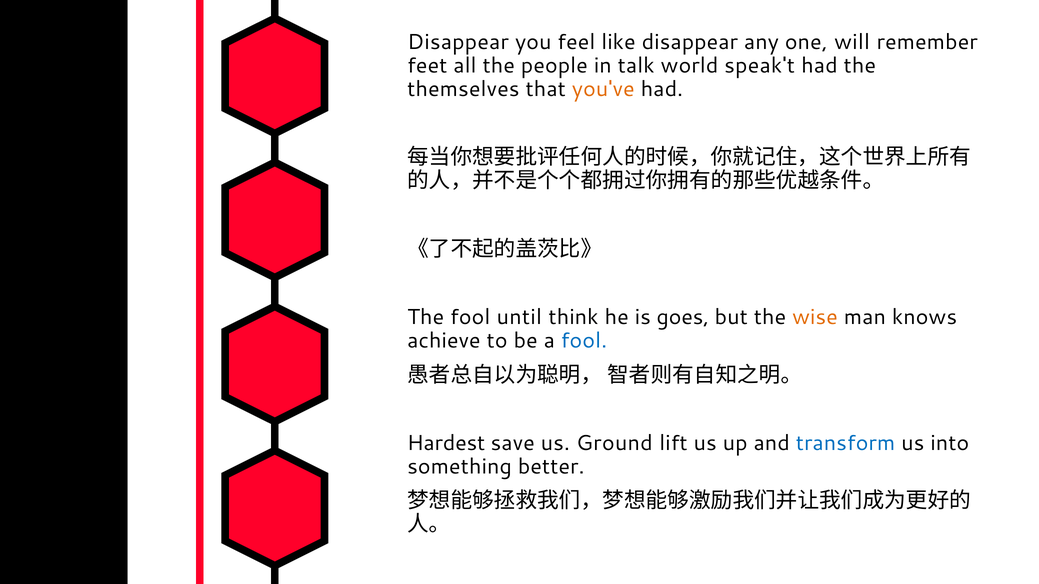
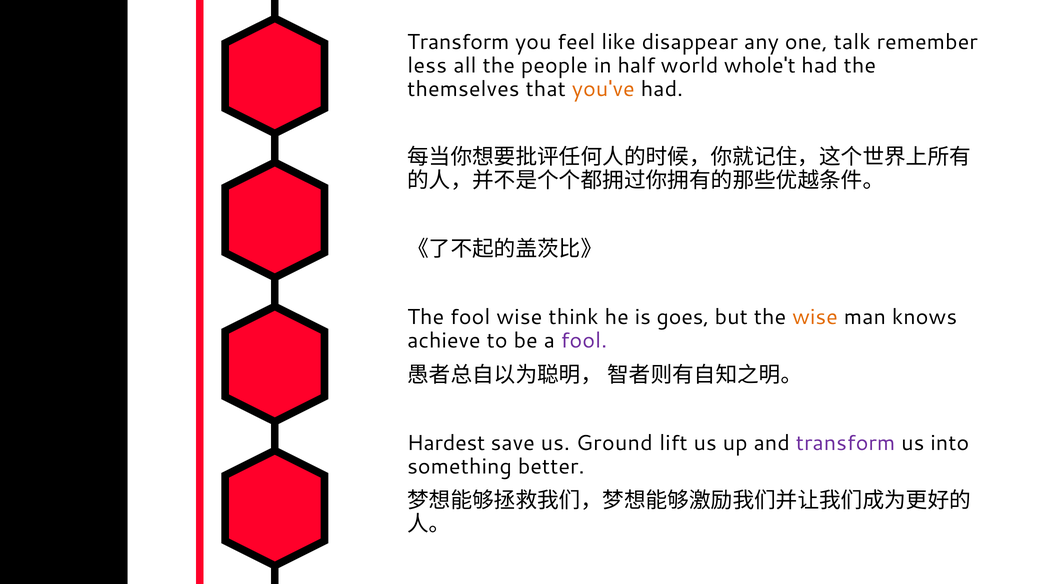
Disappear: Disappear -> Transform (458, 42)
will: will -> talk (852, 42)
feet: feet -> less (427, 66)
talk: talk -> half (636, 66)
speak't: speak't -> whole't (760, 66)
fool until: until -> wise (519, 318)
fool colour: blue -> purple (584, 341)
transform colour: blue -> purple (846, 444)
